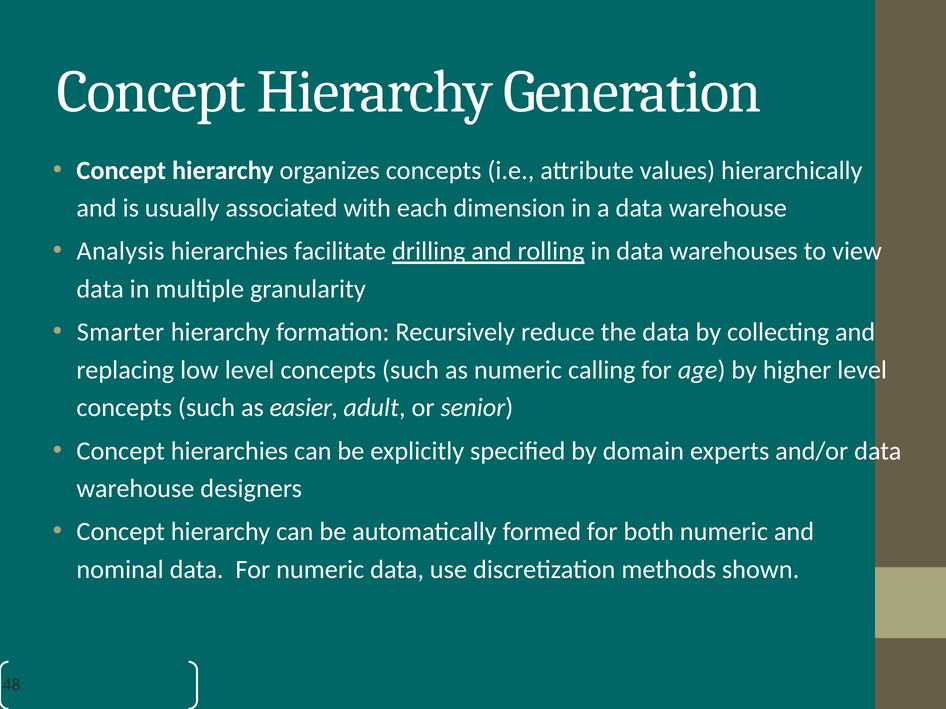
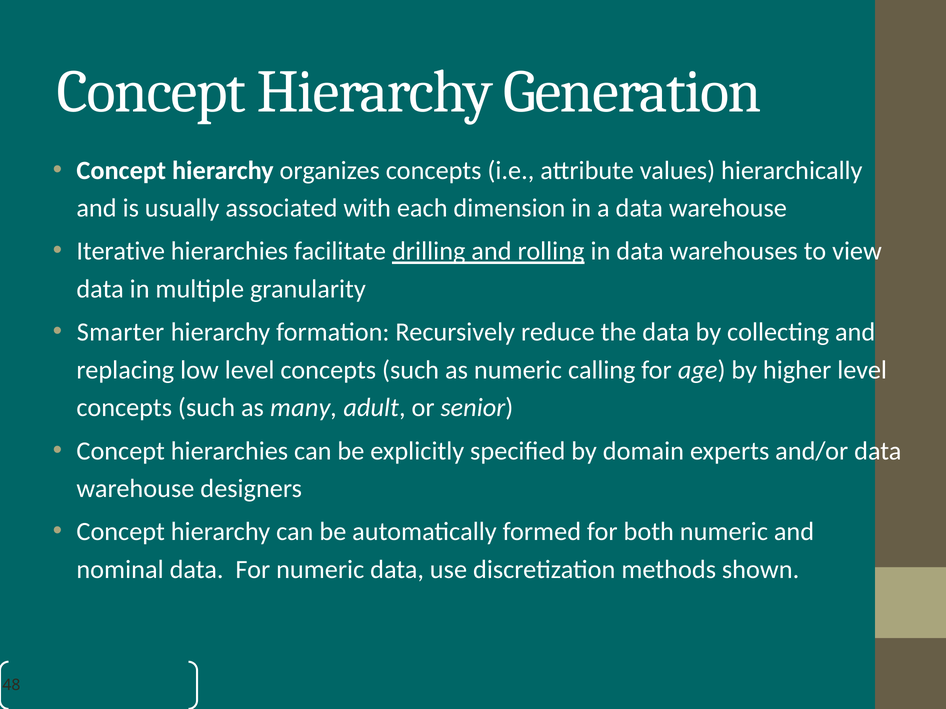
Analysis: Analysis -> Iterative (121, 251)
easier: easier -> many (304, 408)
